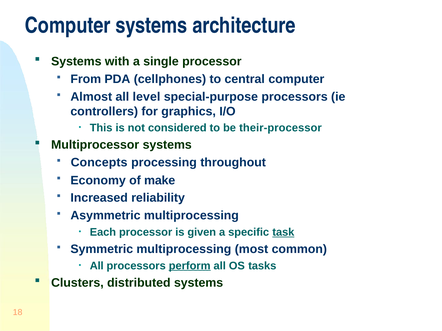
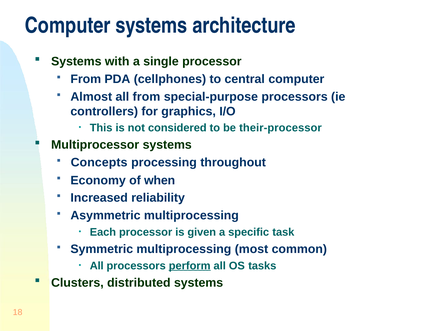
all level: level -> from (146, 97)
make: make -> when (160, 181)
task underline: present -> none (283, 233)
